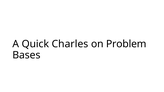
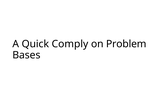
Charles: Charles -> Comply (70, 44)
